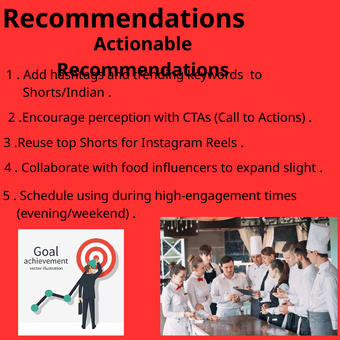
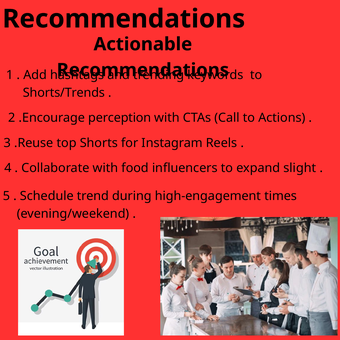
Shorts/Indian: Shorts/Indian -> Shorts/Trends (64, 93)
using: using -> trend (93, 196)
